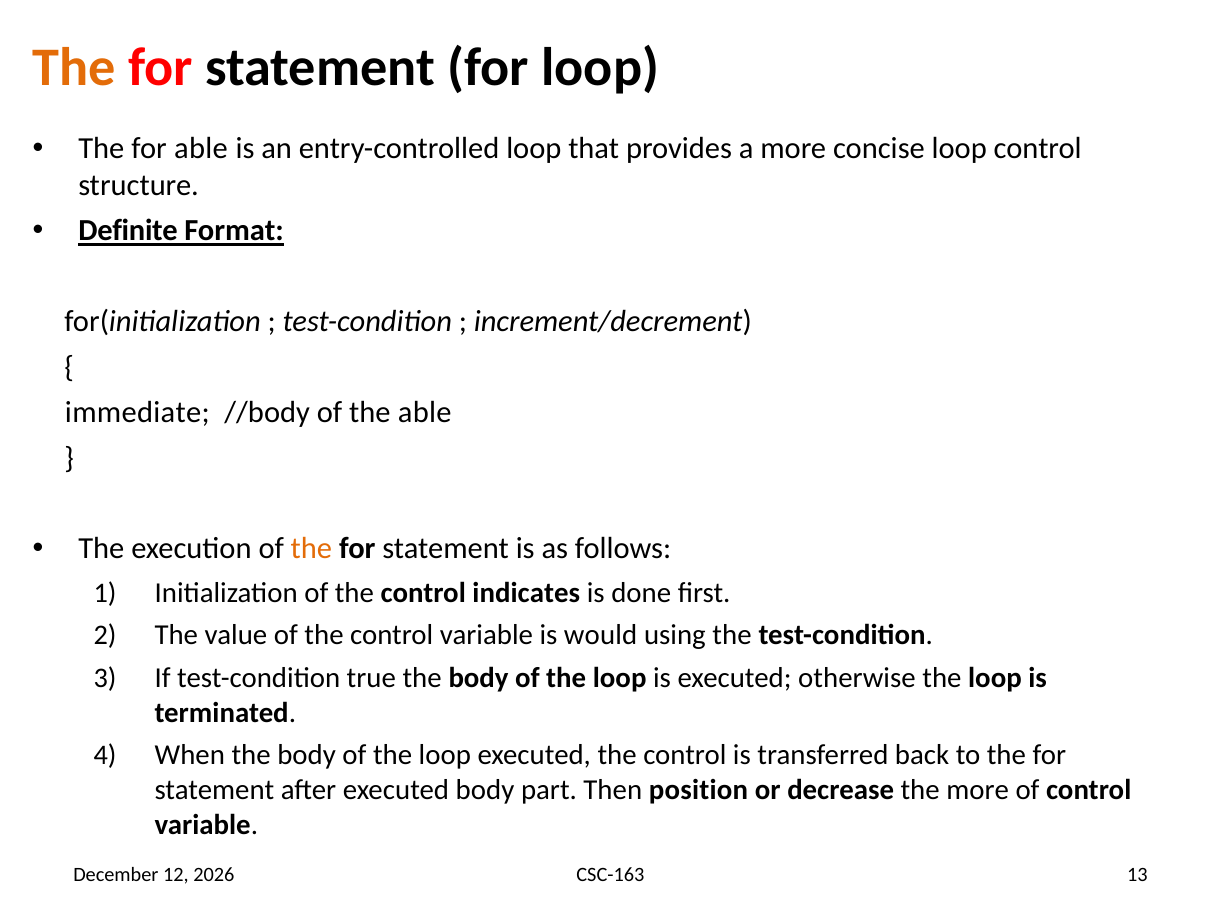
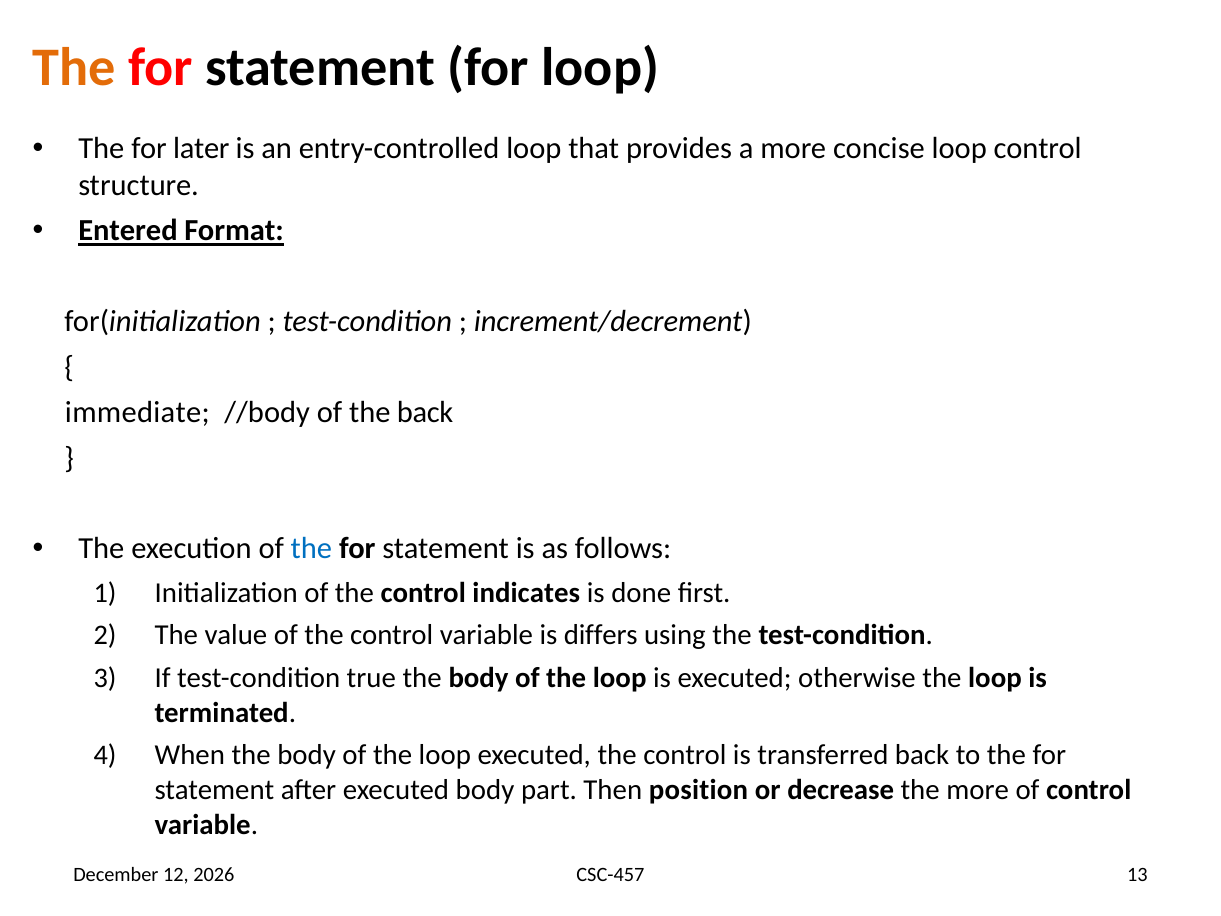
for able: able -> later (201, 149)
Definite: Definite -> Entered (128, 231)
the able: able -> back (425, 412)
the colour: orange -> blue (311, 549)
would: would -> differs (601, 635)
CSC-163: CSC-163 -> CSC-457 (610, 874)
